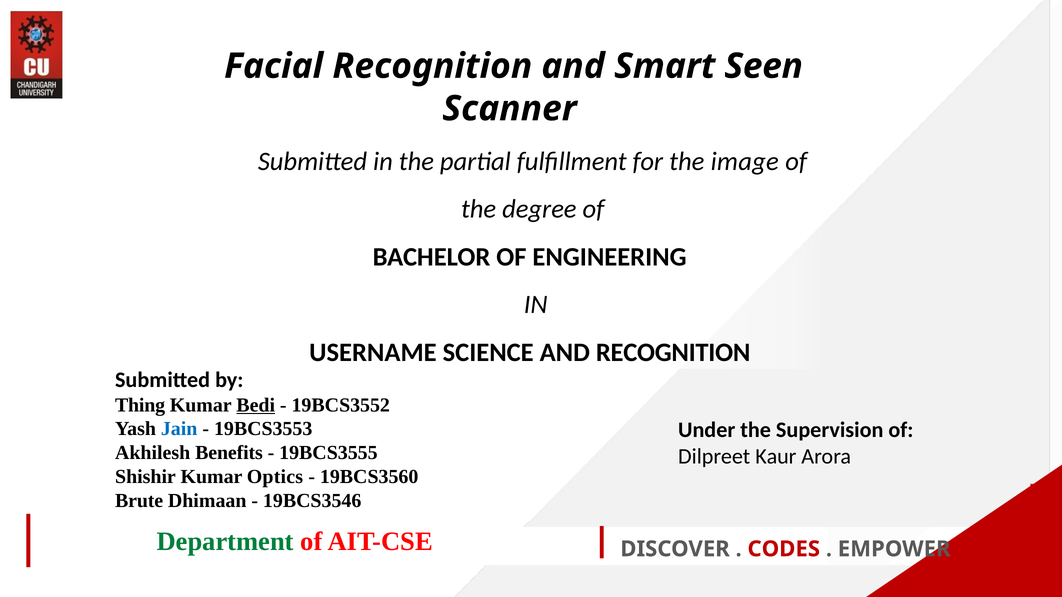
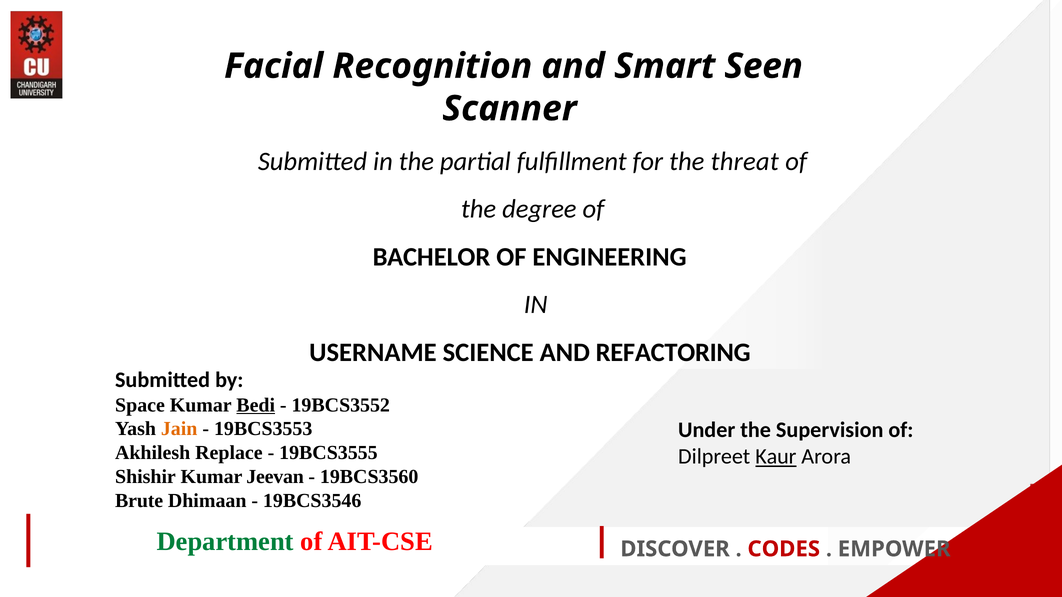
image: image -> threat (745, 161)
AND RECOGNITION: RECOGNITION -> REFACTORING (673, 353)
Thing: Thing -> Space (140, 405)
Jain colour: blue -> orange (179, 429)
Benefits: Benefits -> Replace (229, 453)
Kaur underline: none -> present (776, 457)
Optics: Optics -> Jeevan (275, 477)
